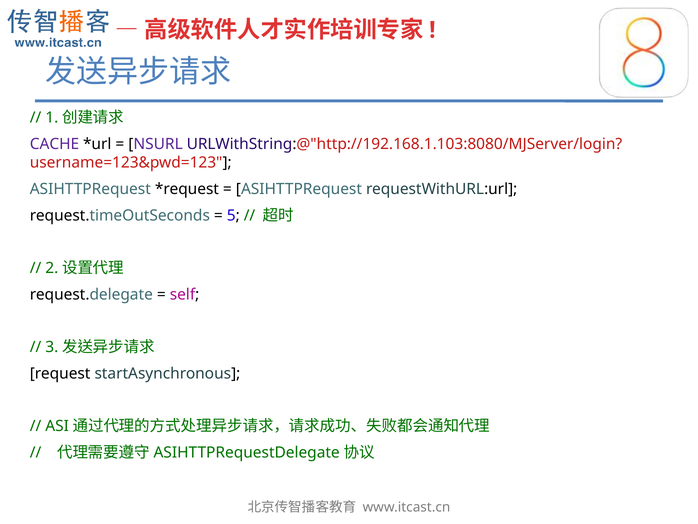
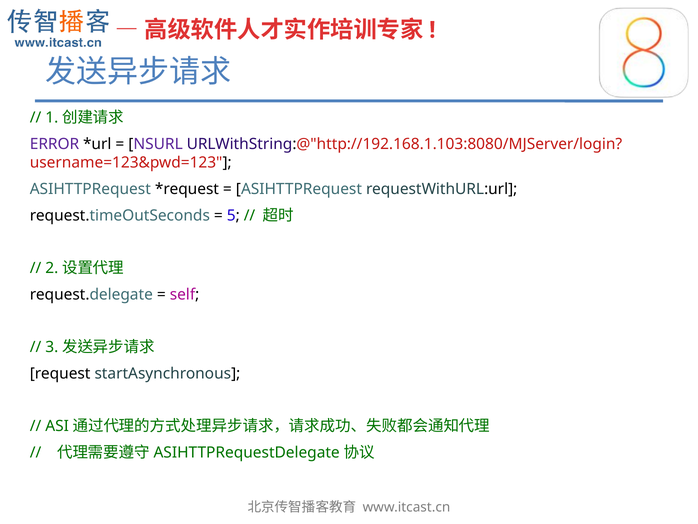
CACHE: CACHE -> ERROR (55, 144)
